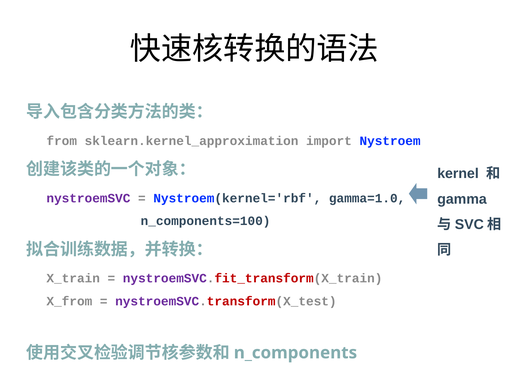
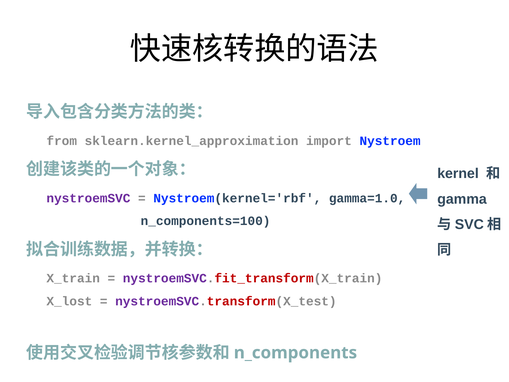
X_from: X_from -> X_lost (69, 301)
